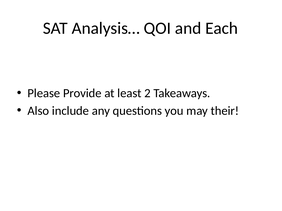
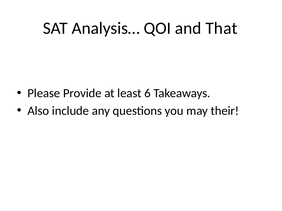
Each: Each -> That (221, 28)
2: 2 -> 6 (147, 93)
